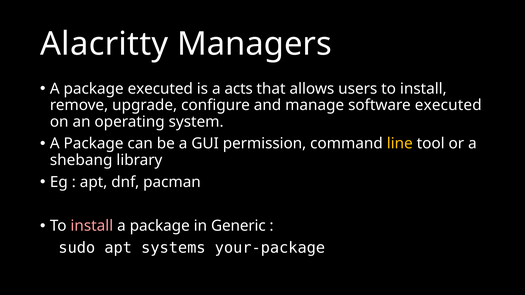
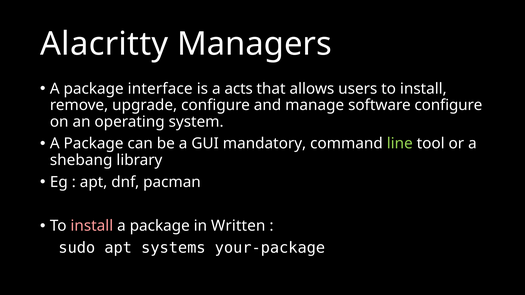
package executed: executed -> interface (160, 89)
software executed: executed -> configure (448, 105)
permission: permission -> mandatory (264, 144)
line colour: yellow -> light green (400, 144)
Generic: Generic -> Written (238, 226)
